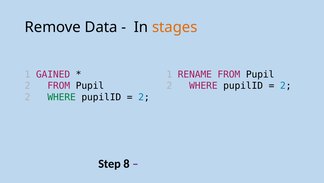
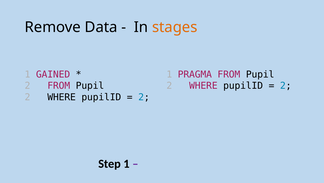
RENAME: RENAME -> PRAGMA (195, 74)
WHERE colour: green -> black (62, 97)
Step 8: 8 -> 1 (127, 163)
